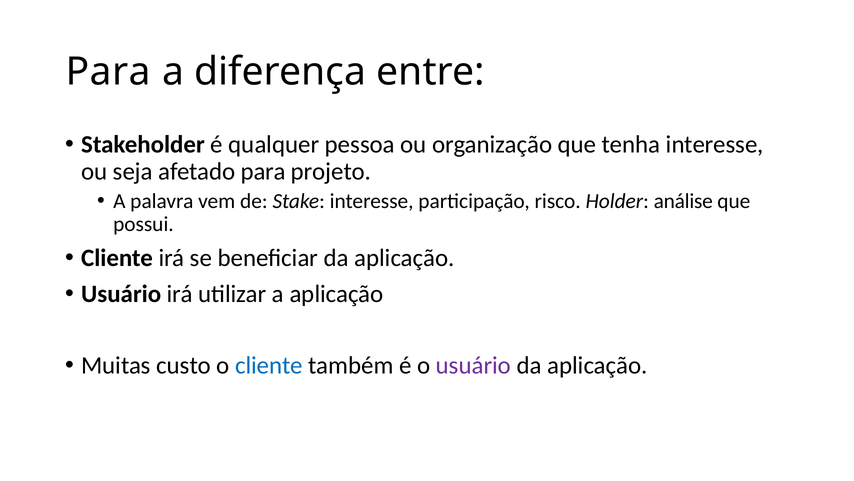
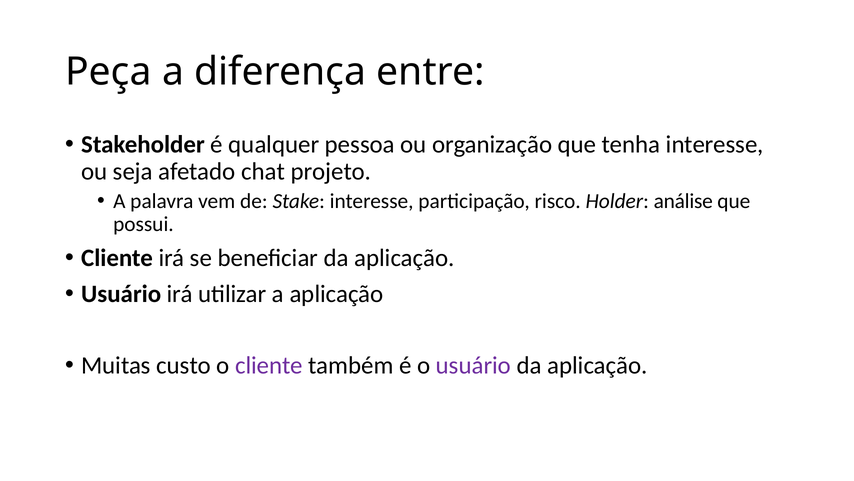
Para: Para -> Peça (108, 72)
afetado para: para -> chat (263, 171)
cliente colour: blue -> purple (269, 365)
